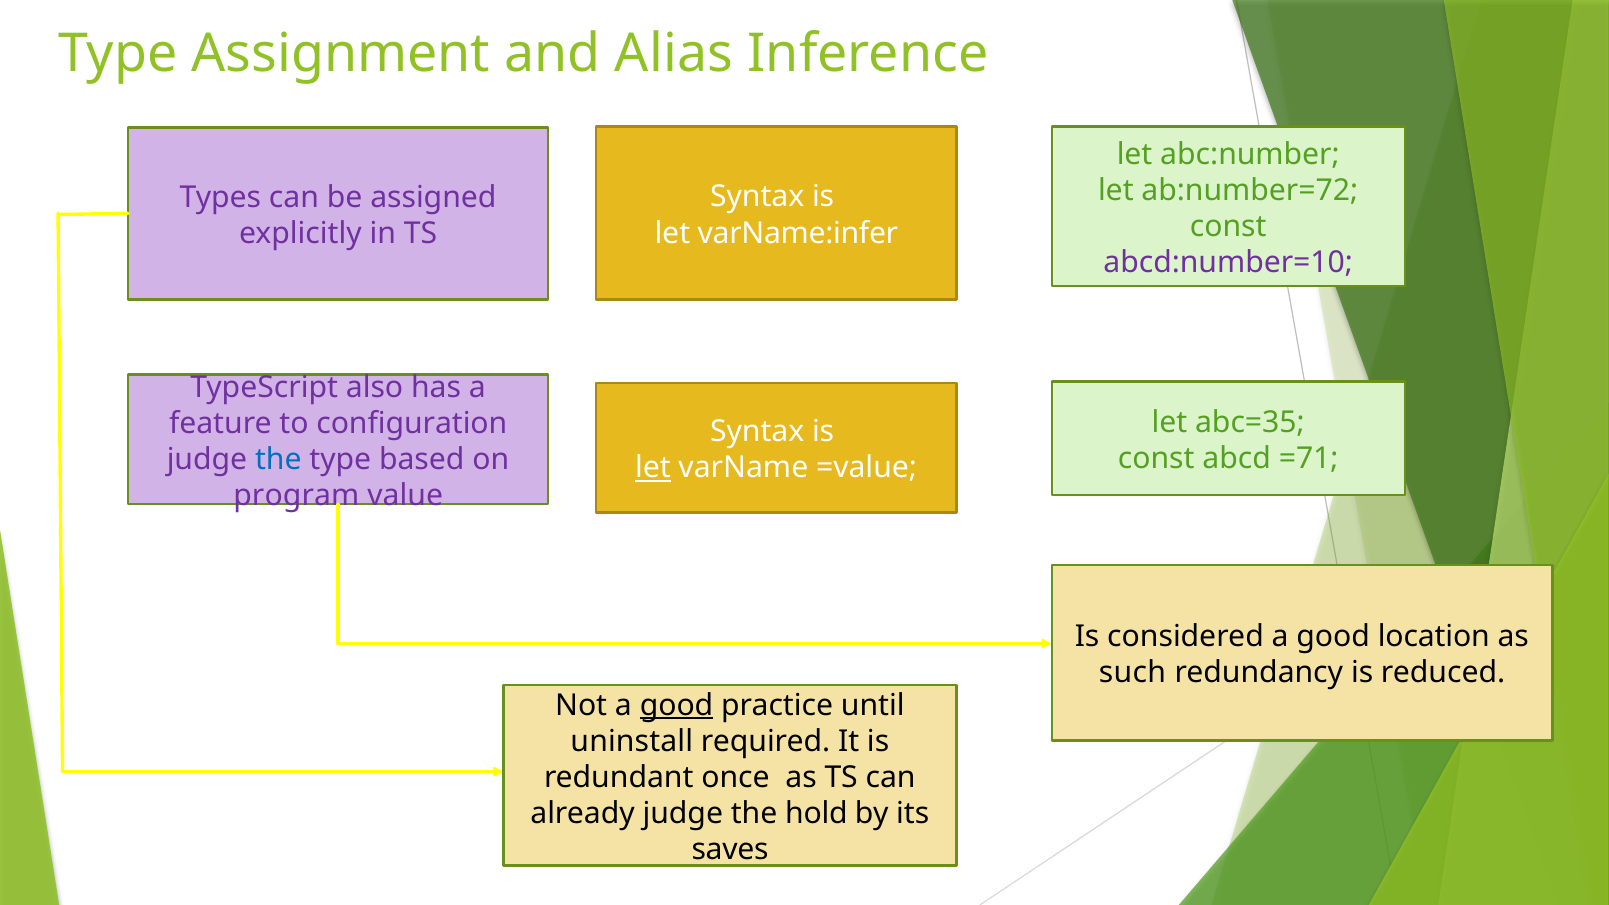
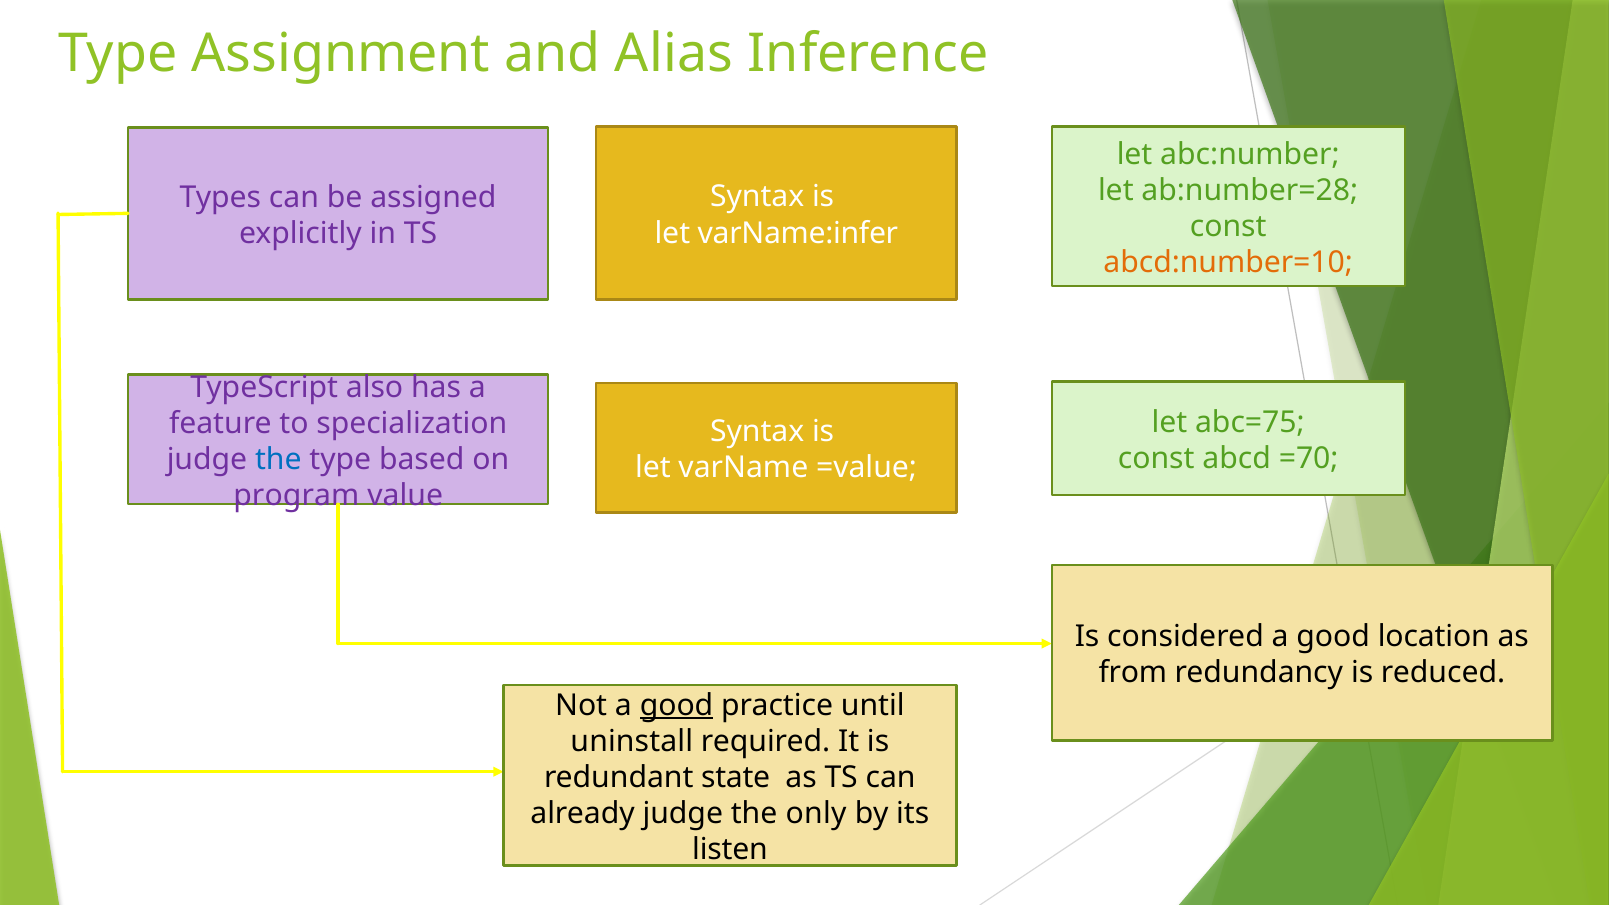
ab:number=72: ab:number=72 -> ab:number=28 (1250, 190)
abcd:number=10 colour: purple -> orange (1228, 263)
abc=35: abc=35 -> abc=75 (1250, 422)
configuration: configuration -> specialization (412, 423)
=71: =71 -> =70 (1309, 459)
let underline: present -> none (653, 468)
such: such -> from (1133, 673)
once: once -> state (736, 778)
hold: hold -> only (816, 814)
saves: saves -> listen (730, 850)
